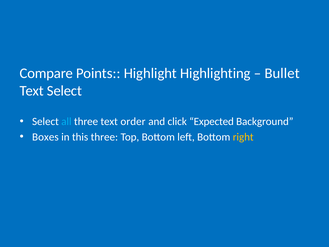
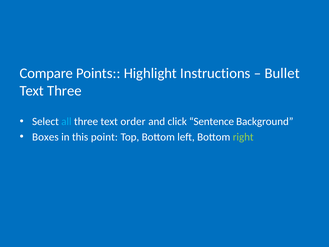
Highlighting: Highlighting -> Instructions (215, 73)
Text Select: Select -> Three (64, 91)
Expected: Expected -> Sentence (212, 121)
this three: three -> point (104, 137)
right colour: yellow -> light green (243, 137)
